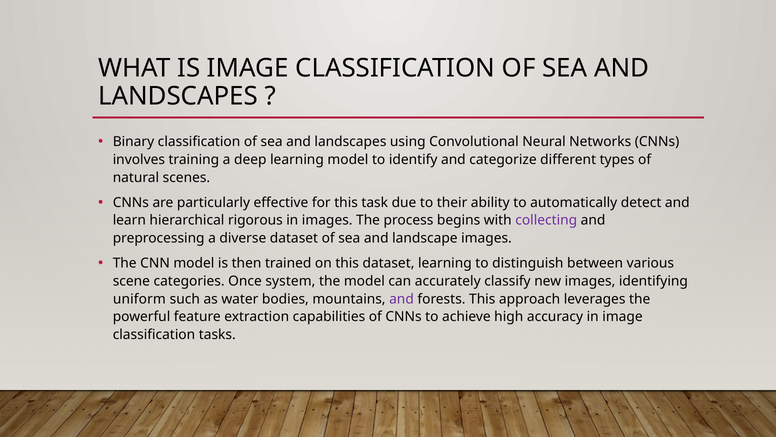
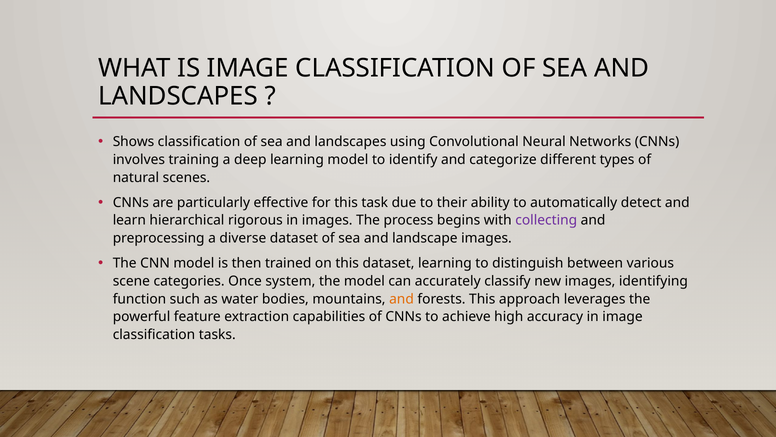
Binary: Binary -> Shows (133, 142)
uniform: uniform -> function (139, 299)
and colour: purple -> orange (401, 299)
